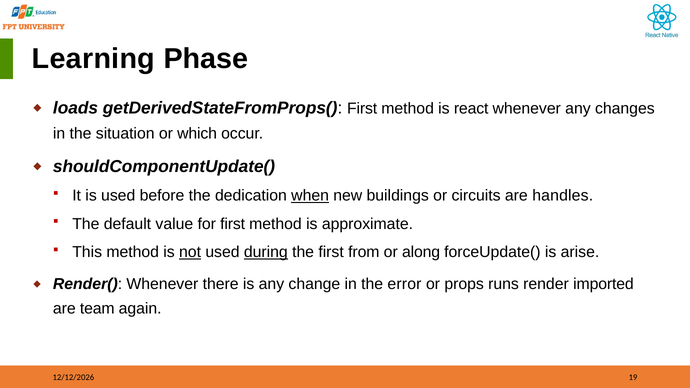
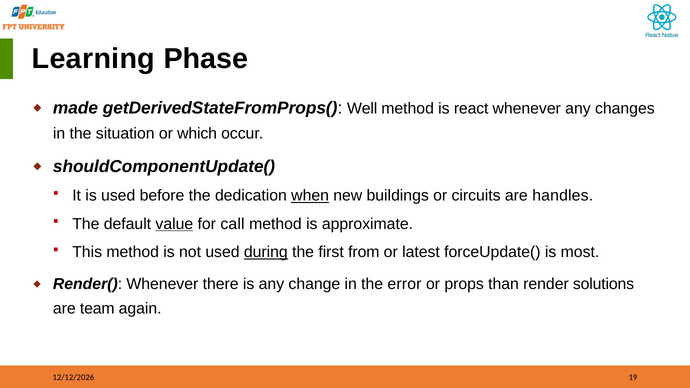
loads: loads -> made (75, 108)
getDerivedStateFromProps( First: First -> Well (362, 109)
value underline: none -> present (174, 224)
for first: first -> call (232, 224)
not underline: present -> none (190, 252)
along: along -> latest (421, 252)
arise: arise -> most (580, 252)
runs: runs -> than (504, 284)
imported: imported -> solutions (604, 284)
